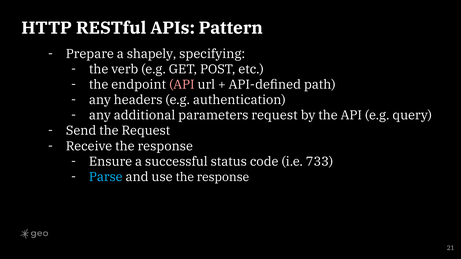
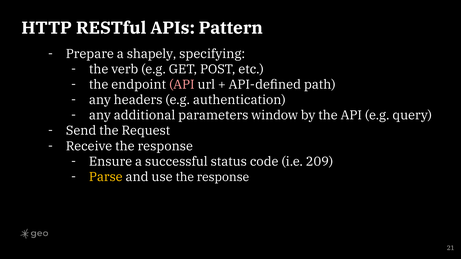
parameters request: request -> window (275, 116)
733: 733 -> 209 (319, 162)
Parse colour: light blue -> yellow (106, 177)
